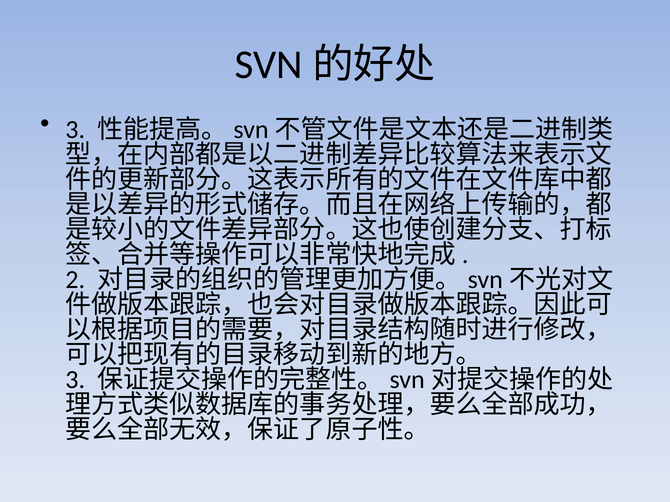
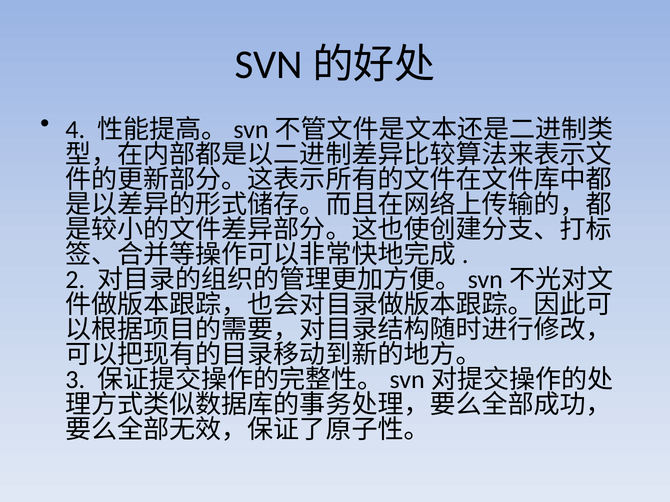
3: 3 -> 4 (75, 130)
